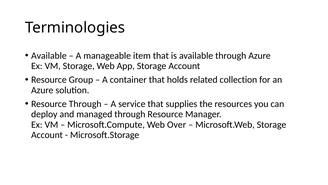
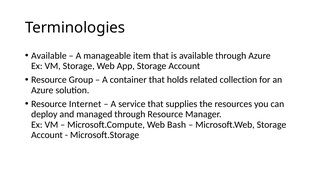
Resource Through: Through -> Internet (85, 104)
Over: Over -> Bash (177, 124)
